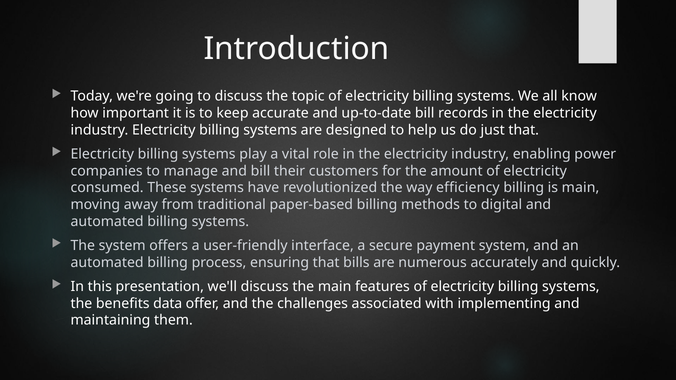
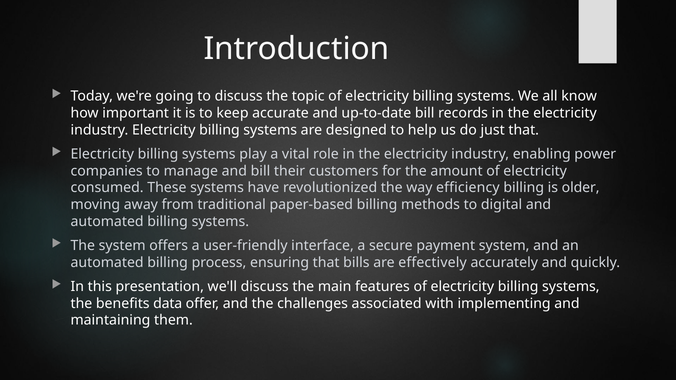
is main: main -> older (581, 188)
numerous: numerous -> effectively (433, 263)
